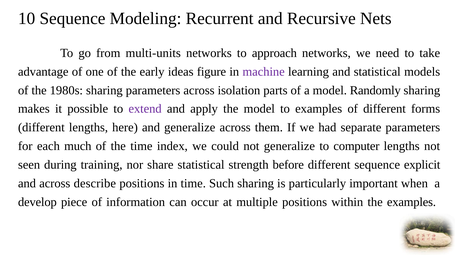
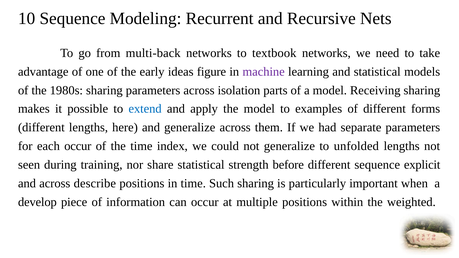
multi-units: multi-units -> multi-back (153, 53)
approach: approach -> textbook (274, 53)
Randomly: Randomly -> Receiving (375, 90)
extend colour: purple -> blue (145, 109)
each much: much -> occur (78, 146)
computer: computer -> unfolded (356, 146)
the examples: examples -> weighted (411, 202)
